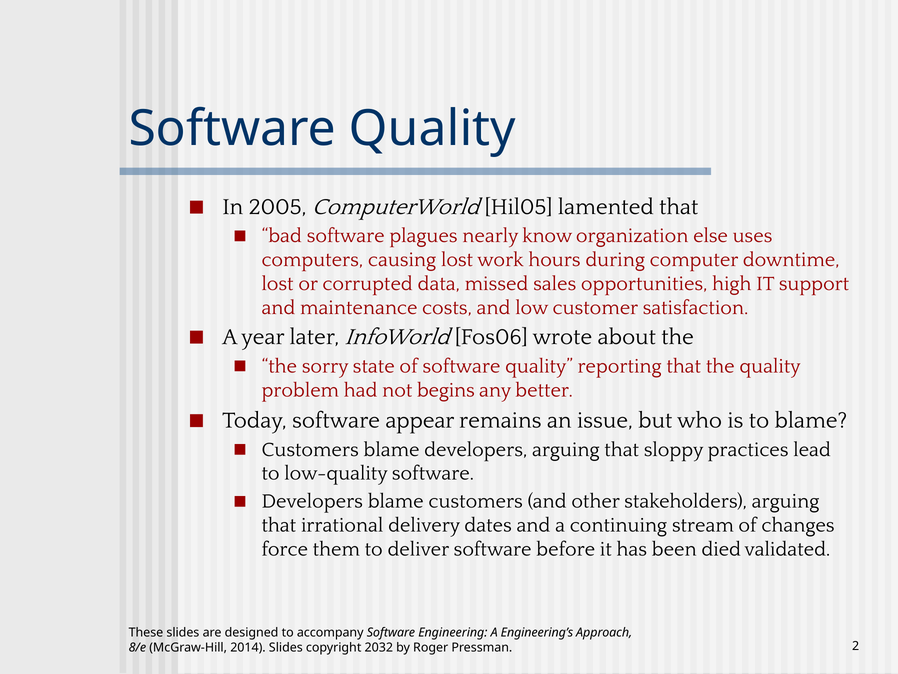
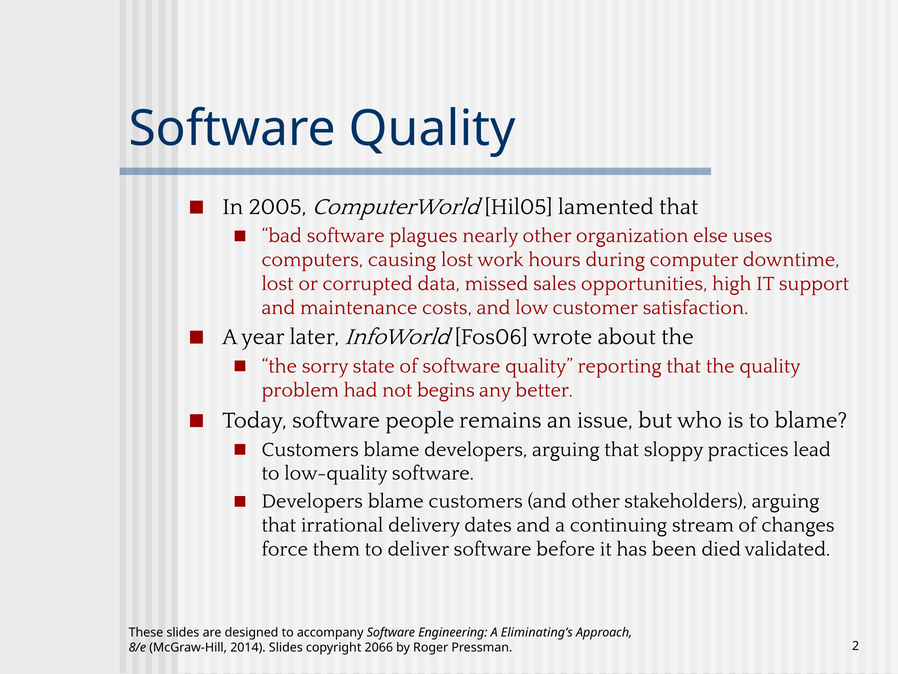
nearly know: know -> other (547, 236)
appear: appear -> people (420, 420)
Engineering’s: Engineering’s -> Eliminating’s (537, 632)
2032: 2032 -> 2066 (379, 647)
